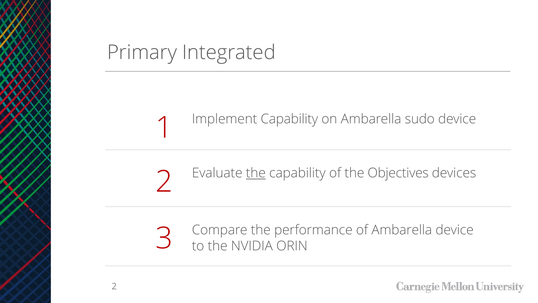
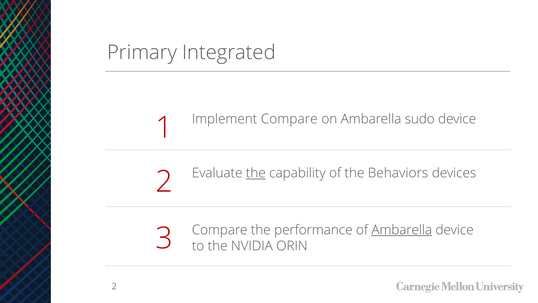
Implement Capability: Capability -> Compare (289, 119)
Objectives: Objectives -> Behaviors (398, 173)
Ambarella underline: none -> present (402, 230)
